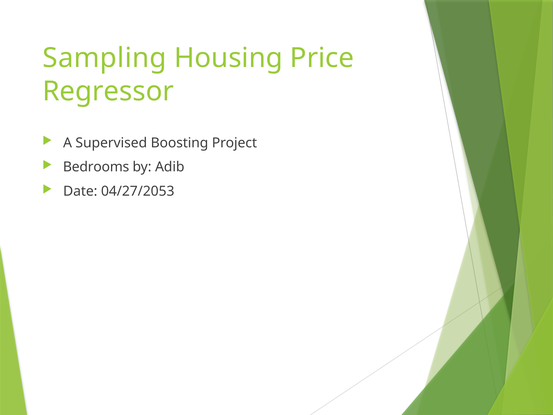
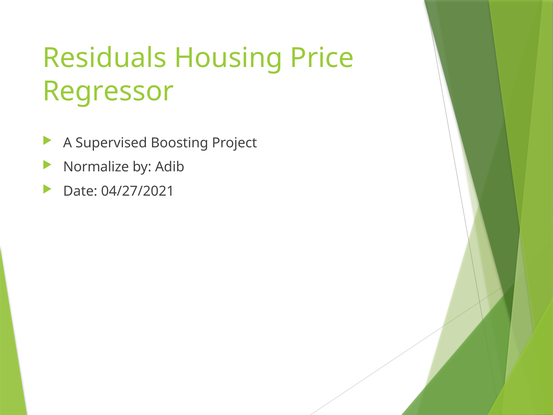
Sampling: Sampling -> Residuals (105, 58)
Bedrooms: Bedrooms -> Normalize (96, 167)
04/27/2053: 04/27/2053 -> 04/27/2021 (138, 191)
